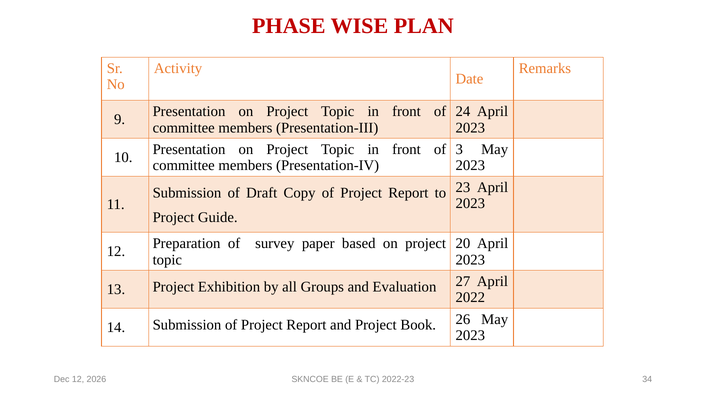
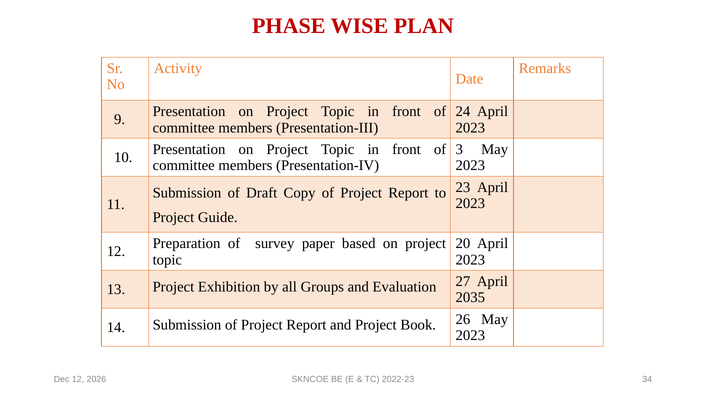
2022: 2022 -> 2035 (470, 298)
